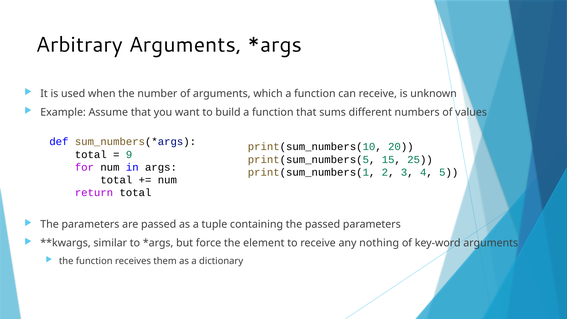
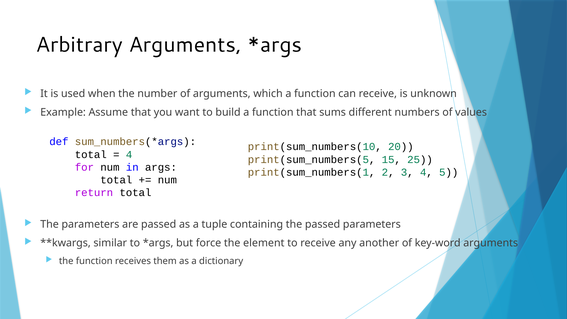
9: 9 -> 4 (129, 155)
nothing: nothing -> another (379, 243)
